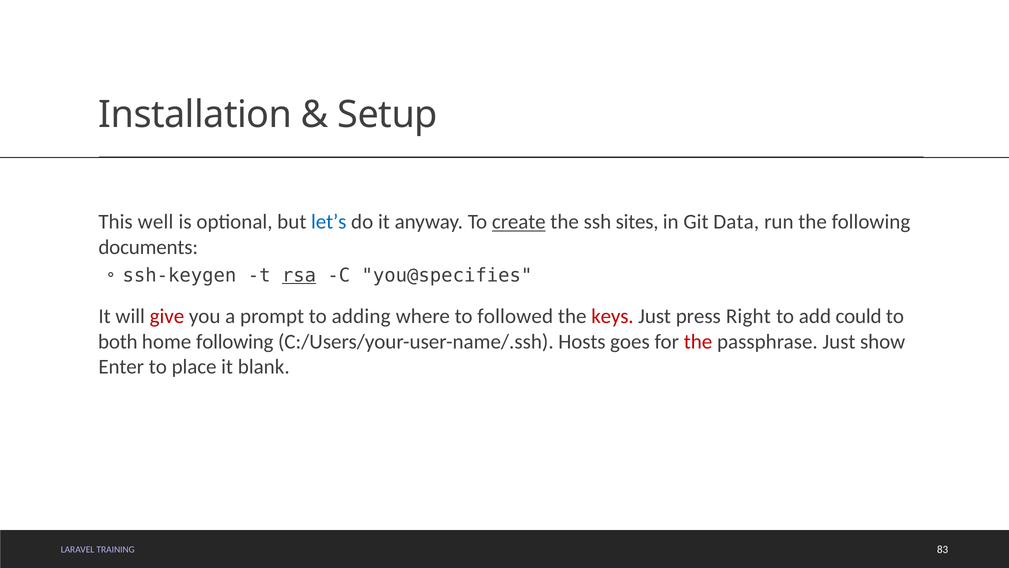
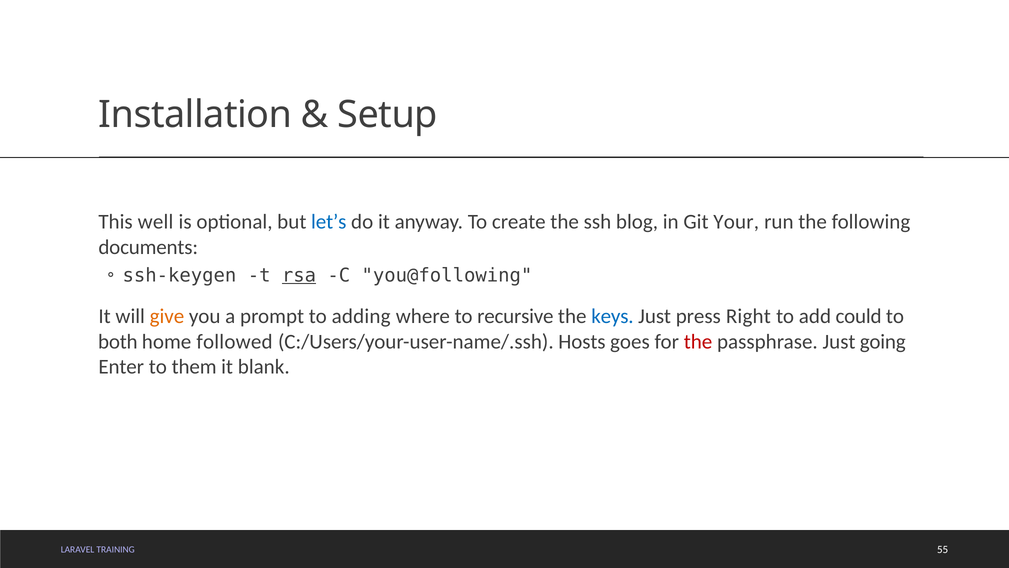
create underline: present -> none (519, 222)
sites: sites -> blog (637, 222)
Data: Data -> Your (736, 222)
you@specifies: you@specifies -> you@following (447, 275)
give colour: red -> orange (167, 316)
followed: followed -> recursive (515, 316)
keys colour: red -> blue (613, 316)
home following: following -> followed (235, 341)
show: show -> going (883, 341)
place: place -> them (194, 367)
83: 83 -> 55 (943, 549)
